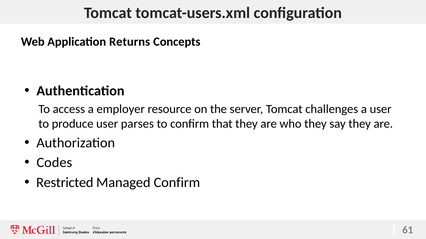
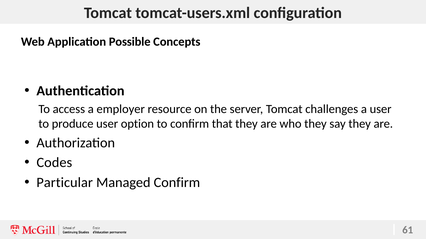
Returns: Returns -> Possible (130, 42)
parses: parses -> option (137, 124)
Restricted: Restricted -> Particular (65, 183)
